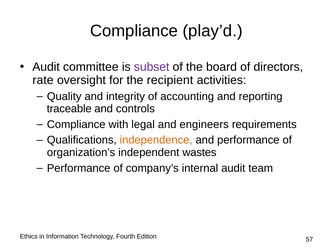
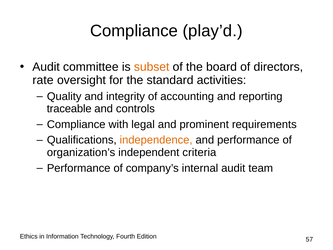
subset colour: purple -> orange (152, 67)
recipient: recipient -> standard (170, 80)
engineers: engineers -> prominent (204, 124)
wastes: wastes -> criteria (199, 152)
